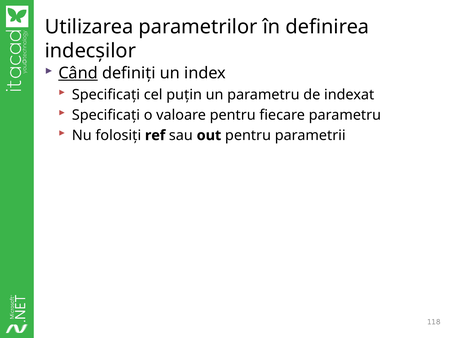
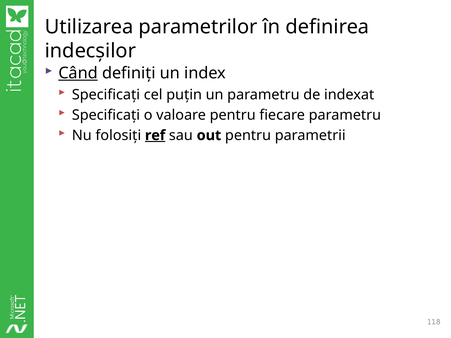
ref underline: none -> present (155, 135)
